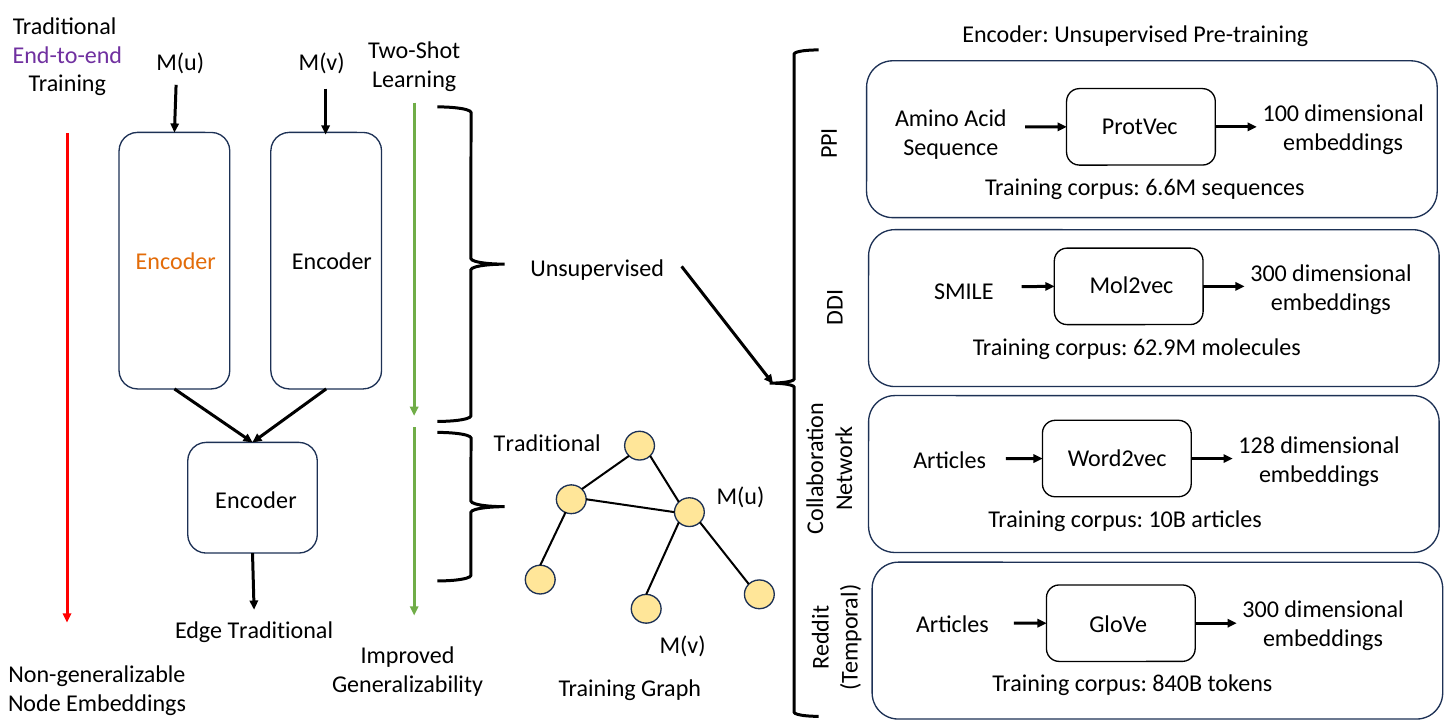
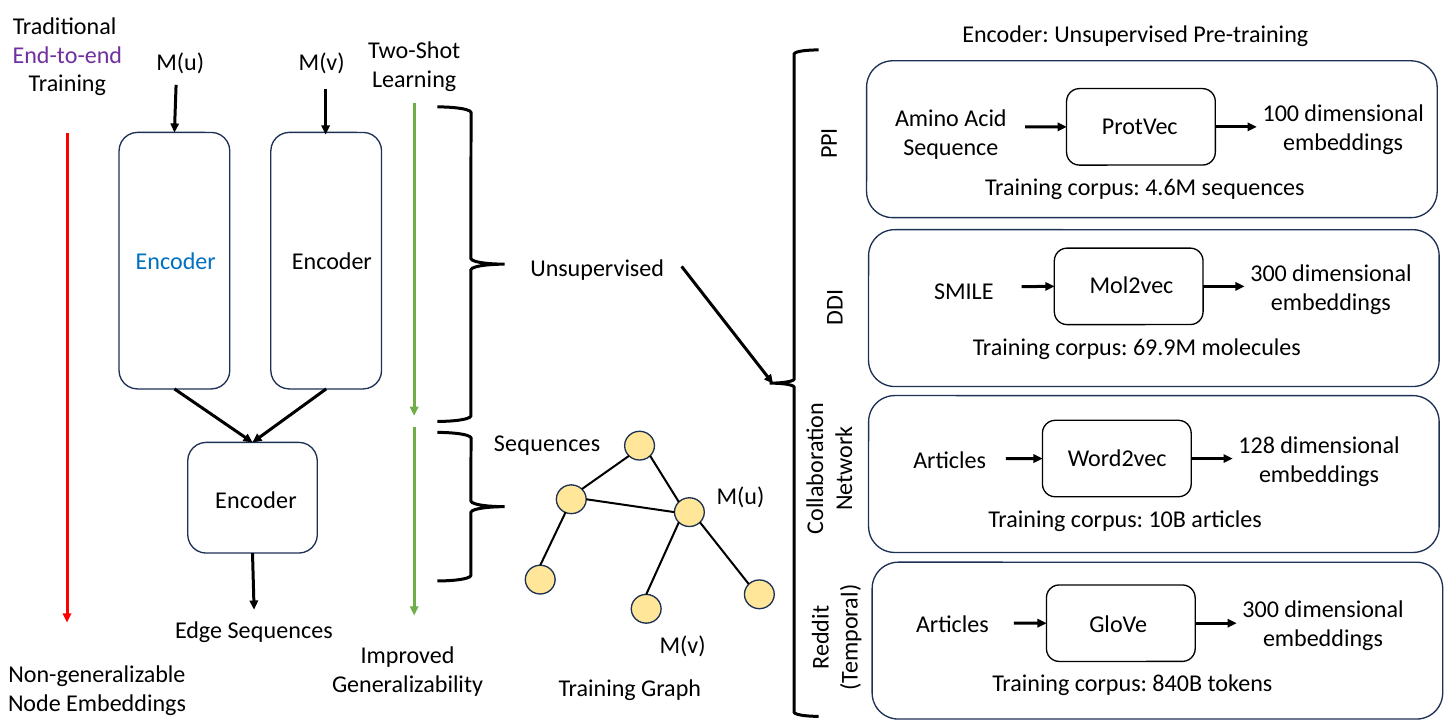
6.6M: 6.6M -> 4.6M (1171, 187)
Encoder colour: orange -> blue (176, 262)
62.9M: 62.9M -> 69.9M (1165, 347)
Traditional: Traditional -> Sequences (547, 443)
Edge Traditional: Traditional -> Sequences (280, 630)
